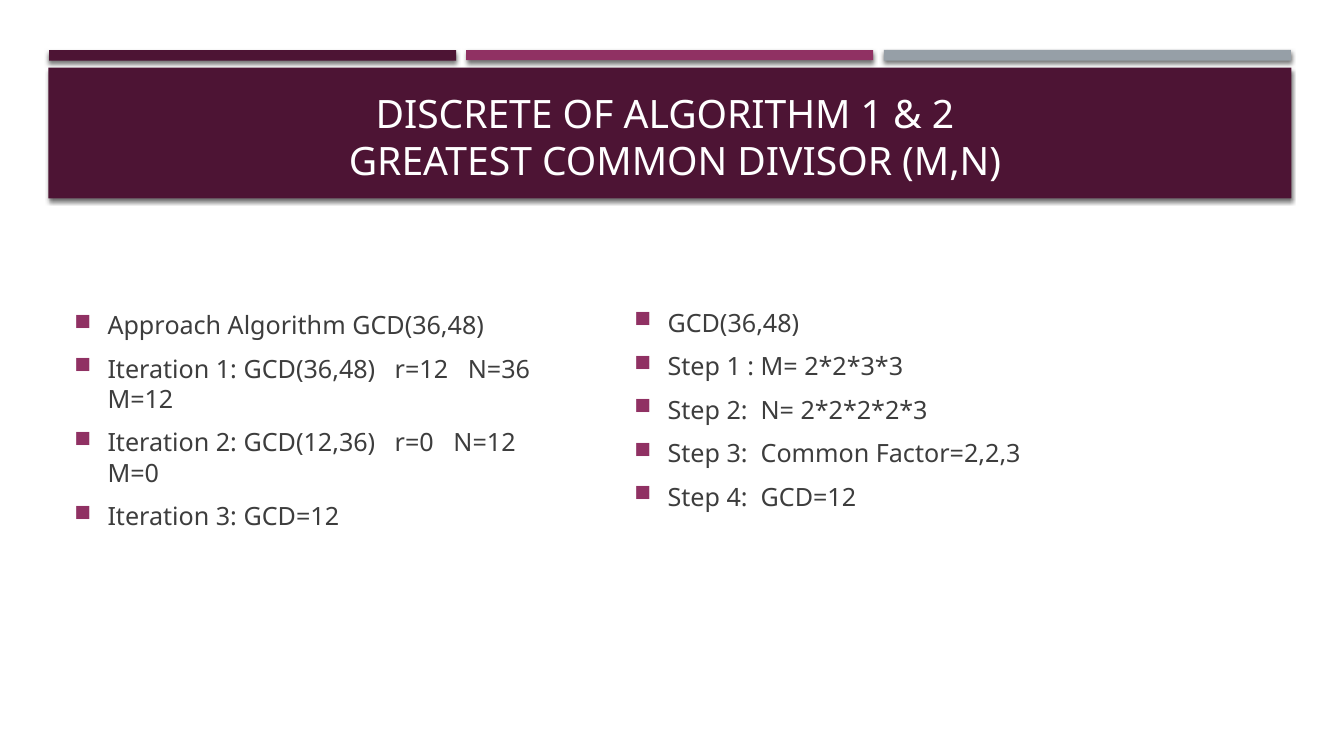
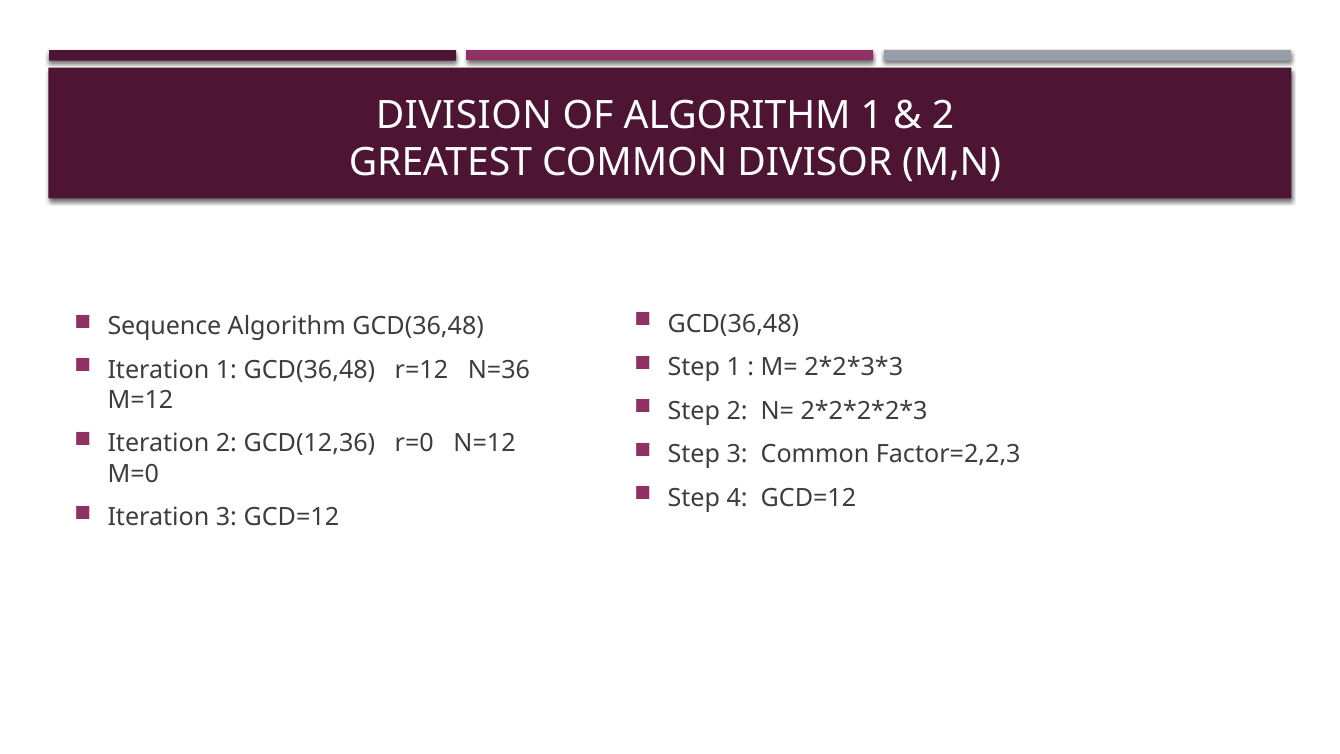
DISCRETE: DISCRETE -> DIVISION (464, 116)
Approach: Approach -> Sequence (164, 326)
